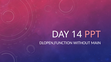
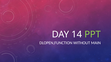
PPT colour: pink -> light green (93, 35)
